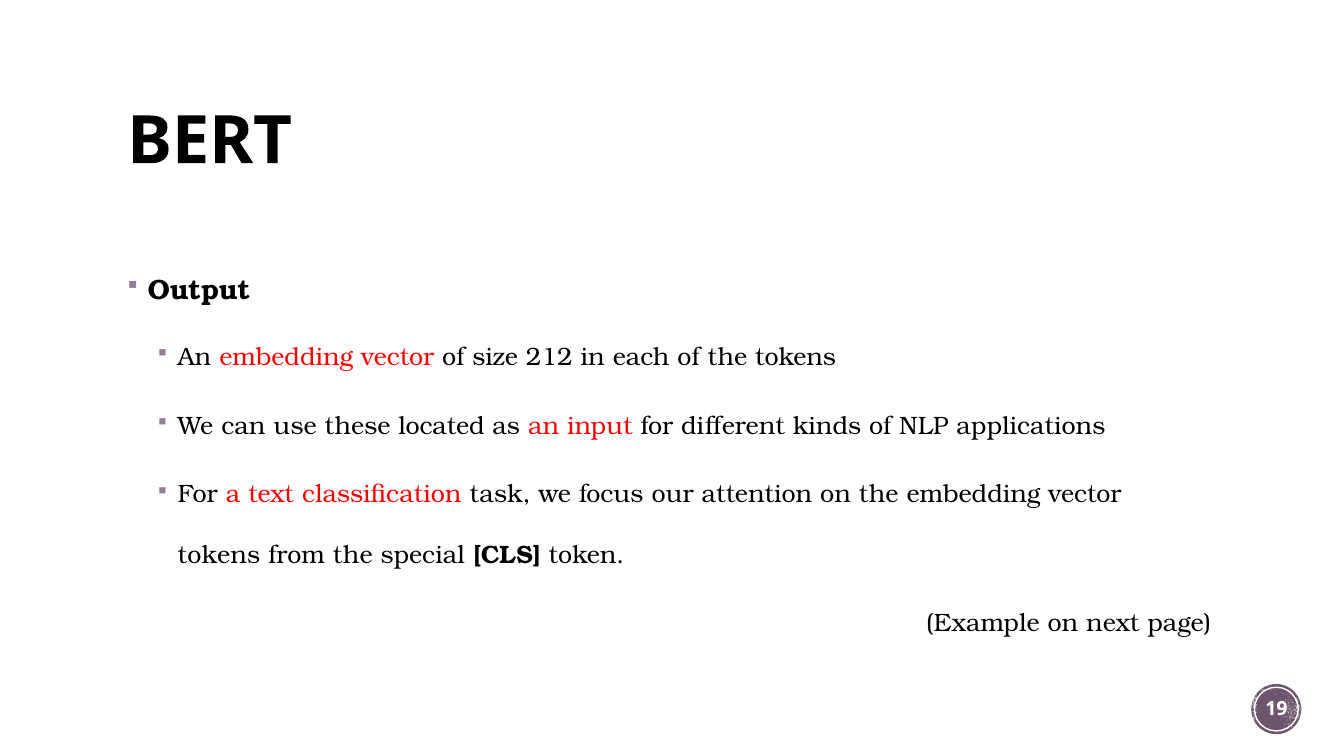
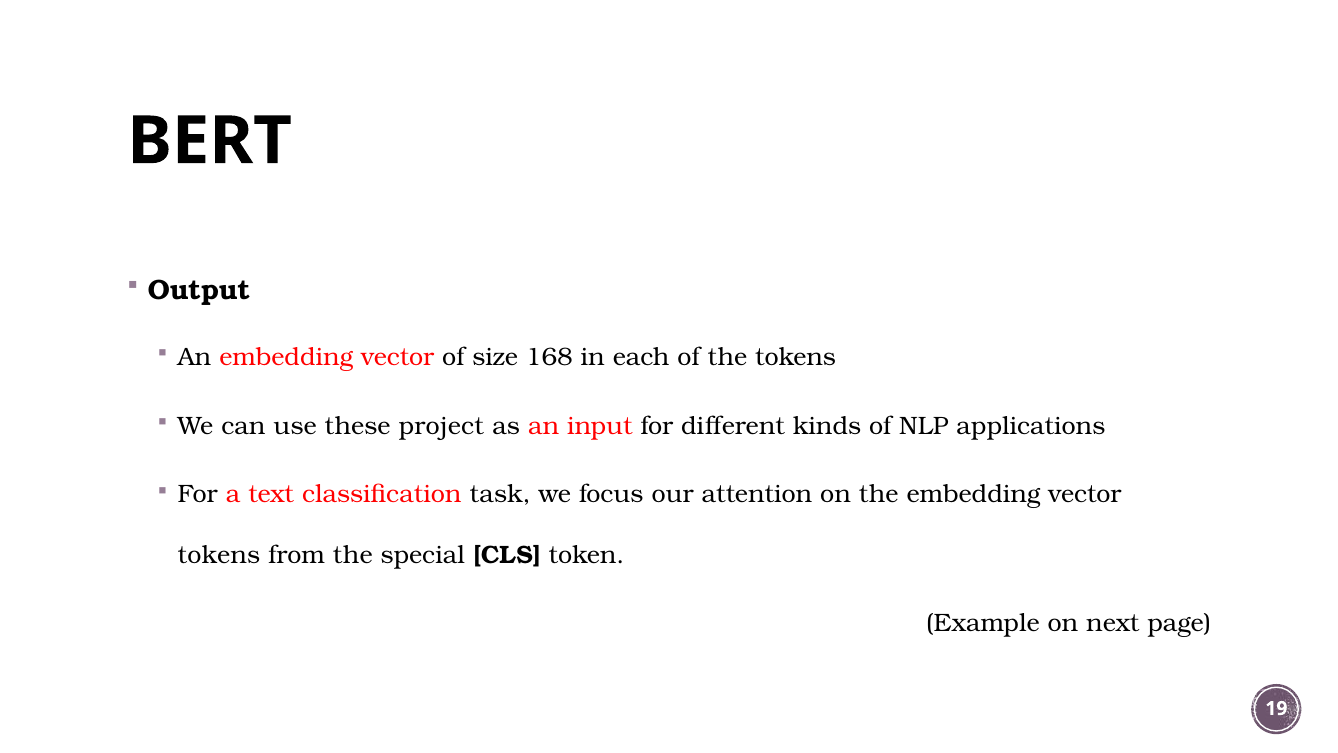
212: 212 -> 168 (549, 357)
located: located -> project (441, 426)
